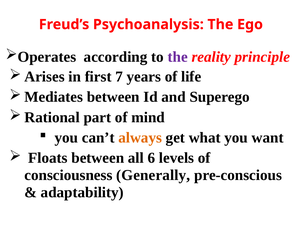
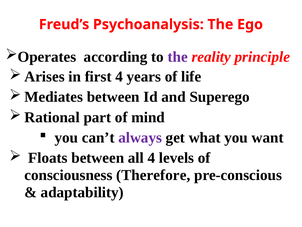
first 7: 7 -> 4 (119, 77)
always colour: orange -> purple (140, 137)
all 6: 6 -> 4 (151, 157)
Generally: Generally -> Therefore (153, 175)
